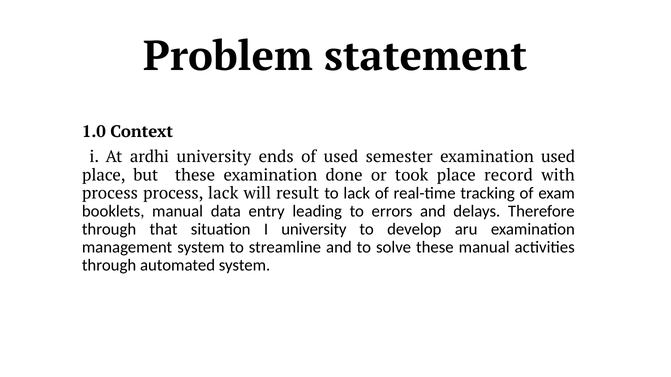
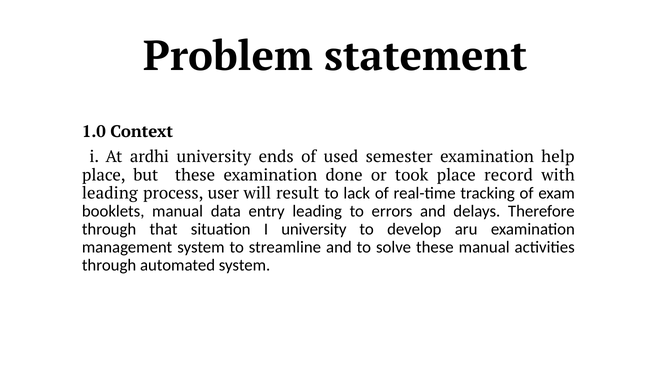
examination used: used -> help (558, 157)
process: process -> leading (110, 193)
process lack: lack -> user (223, 193)
